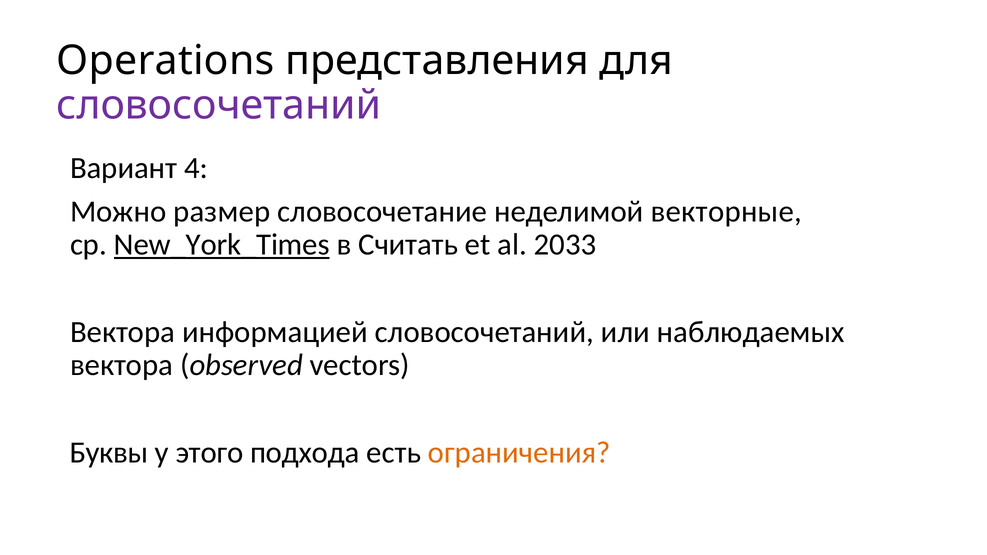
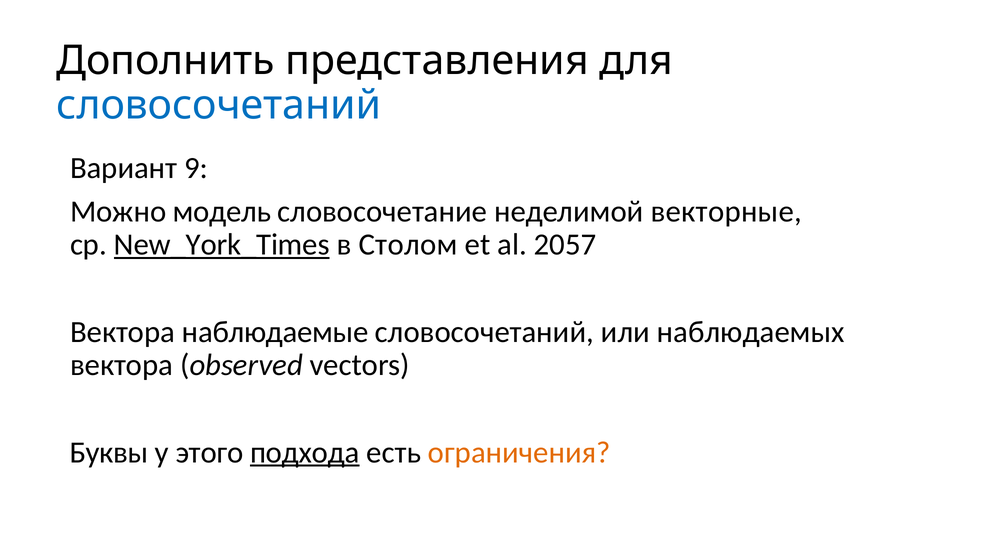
Operations: Operations -> Дополнить (166, 61)
словосочетаний colour: purple -> blue (219, 105)
4: 4 -> 9 (196, 168)
размер: размер -> модель (222, 212)
Считать: Считать -> Столом (408, 245)
2033: 2033 -> 2057 (565, 245)
информацией: информацией -> наблюдаемые (275, 332)
подхода underline: none -> present (305, 453)
